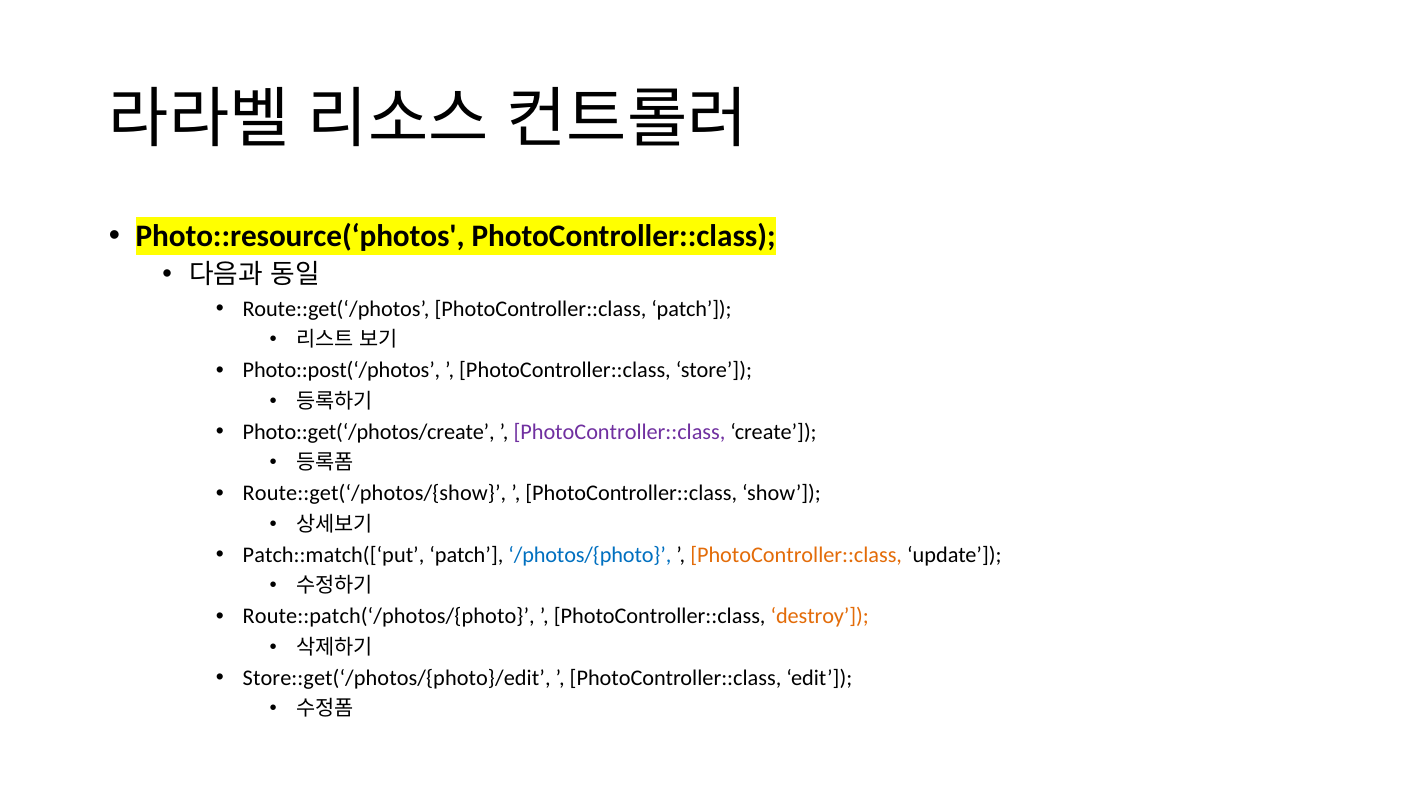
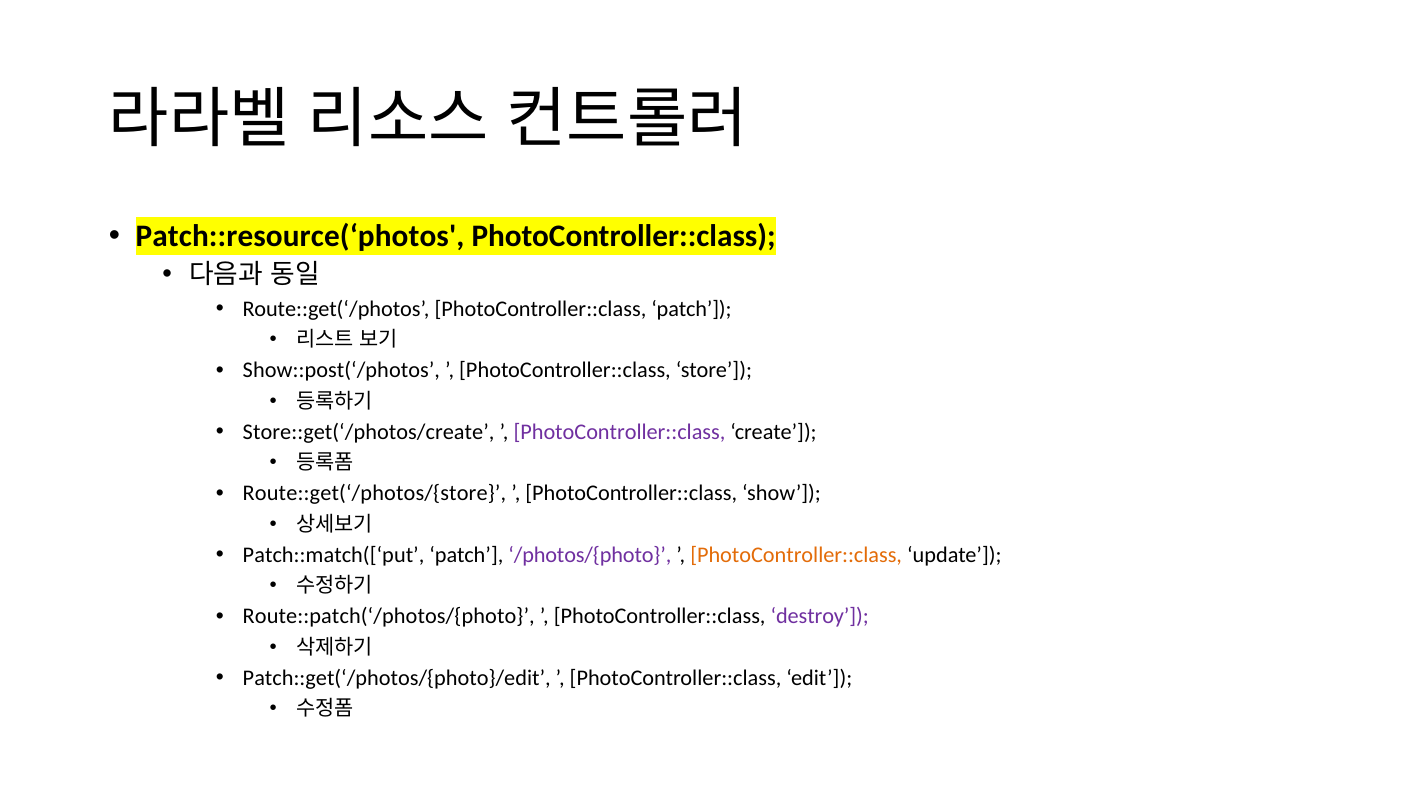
Photo::resource(‘photos: Photo::resource(‘photos -> Patch::resource(‘photos (300, 236)
Photo::post(‘/photos: Photo::post(‘/photos -> Show::post(‘/photos (341, 370)
Photo::get(‘/photos/create: Photo::get(‘/photos/create -> Store::get(‘/photos/create (369, 432)
Route::get(‘/photos/{show: Route::get(‘/photos/{show -> Route::get(‘/photos/{store (374, 493)
/photos/{photo colour: blue -> purple (590, 554)
destroy colour: orange -> purple (820, 616)
Store::get(‘/photos/{photo}/edit: Store::get(‘/photos/{photo}/edit -> Patch::get(‘/photos/{photo}/edit (397, 677)
